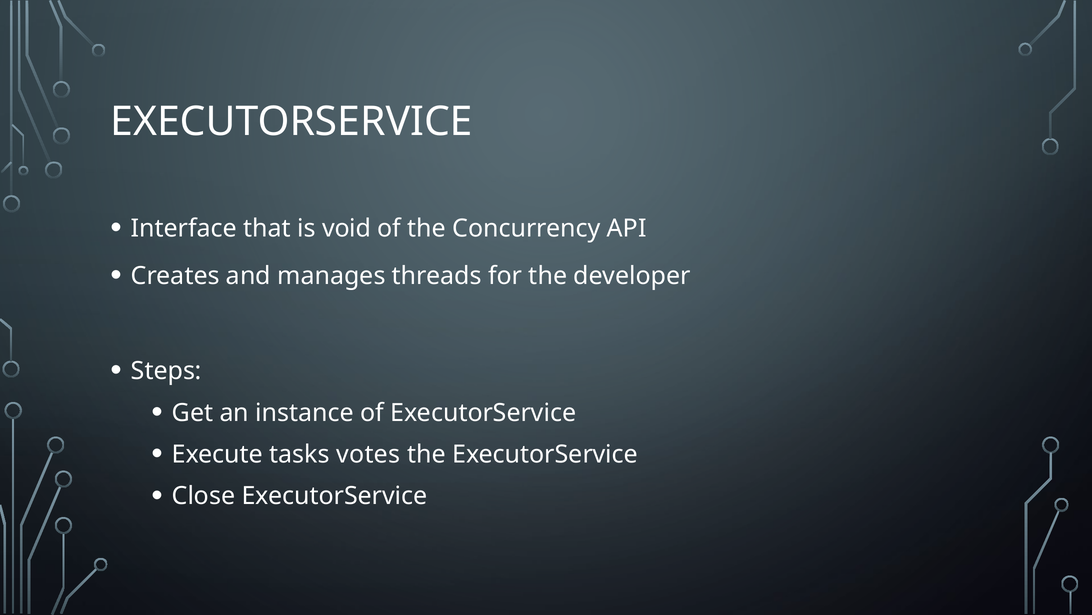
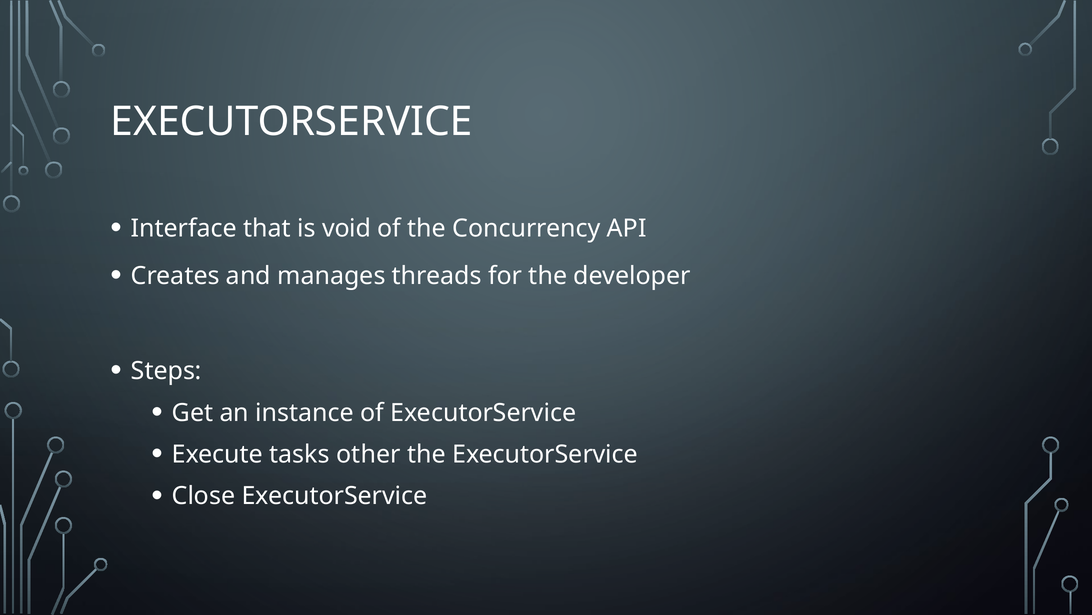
votes: votes -> other (368, 454)
